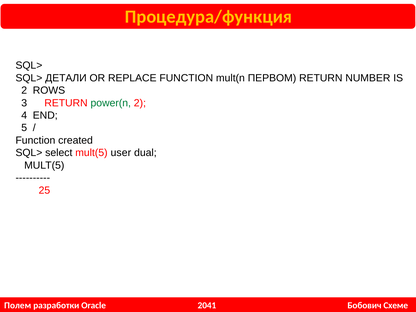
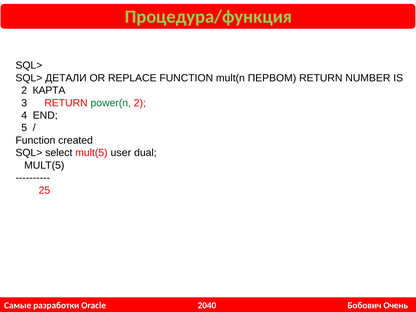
Процедура/функция colour: yellow -> light green (209, 17)
ROWS: ROWS -> КАРТА (49, 90)
Полем: Полем -> Самые (18, 305)
2041: 2041 -> 2040 (207, 305)
Схеме: Схеме -> Очень (396, 305)
